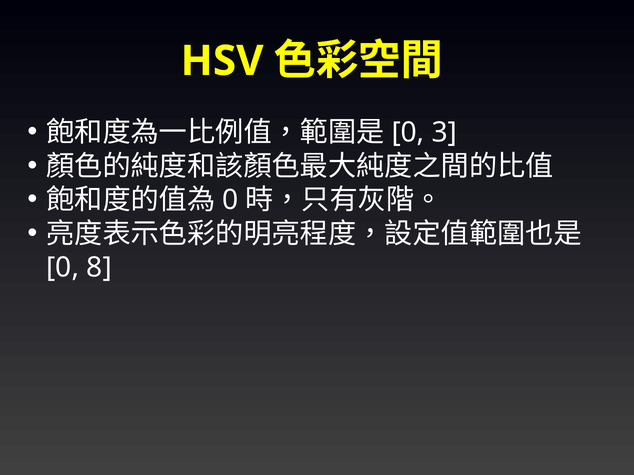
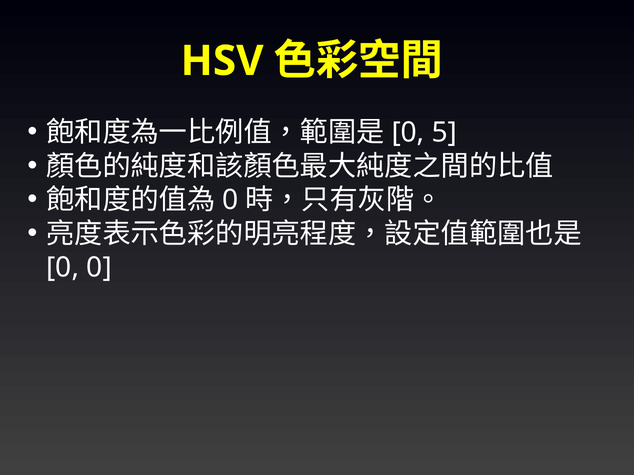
3: 3 -> 5 (444, 133)
8: 8 -> 0 (99, 268)
